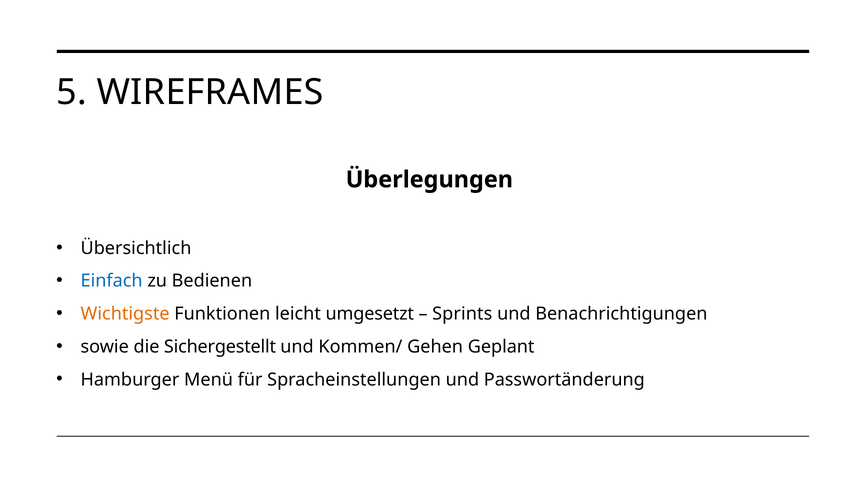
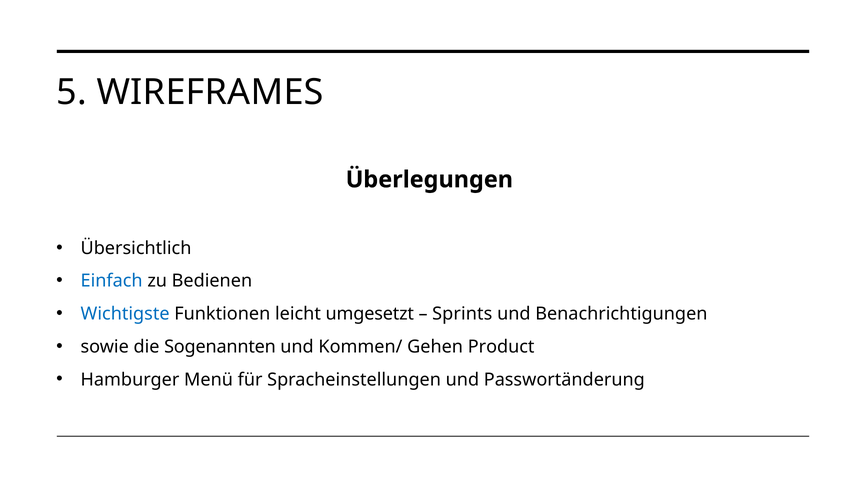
Wichtigste colour: orange -> blue (125, 314)
Sichergestellt: Sichergestellt -> Sogenannten (220, 347)
Geplant: Geplant -> Product (501, 347)
